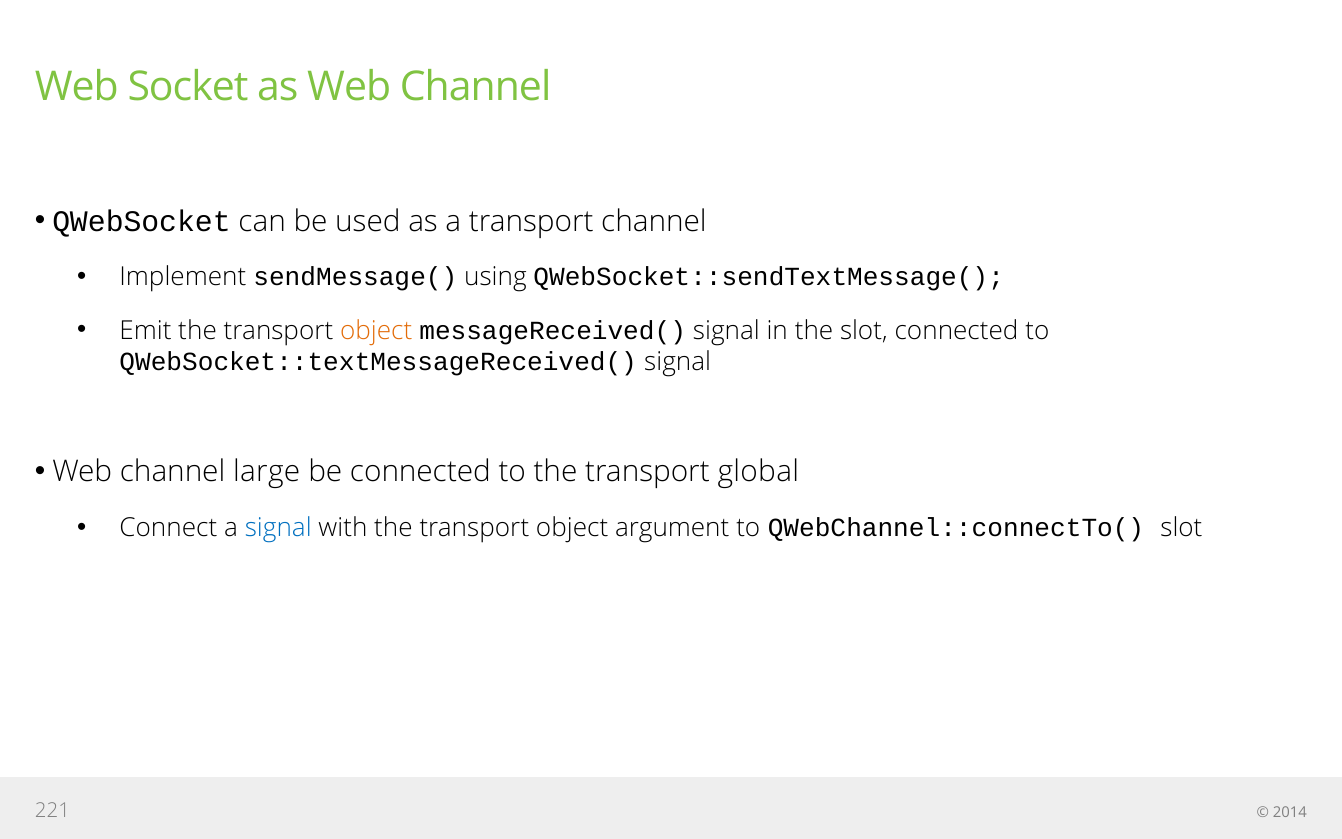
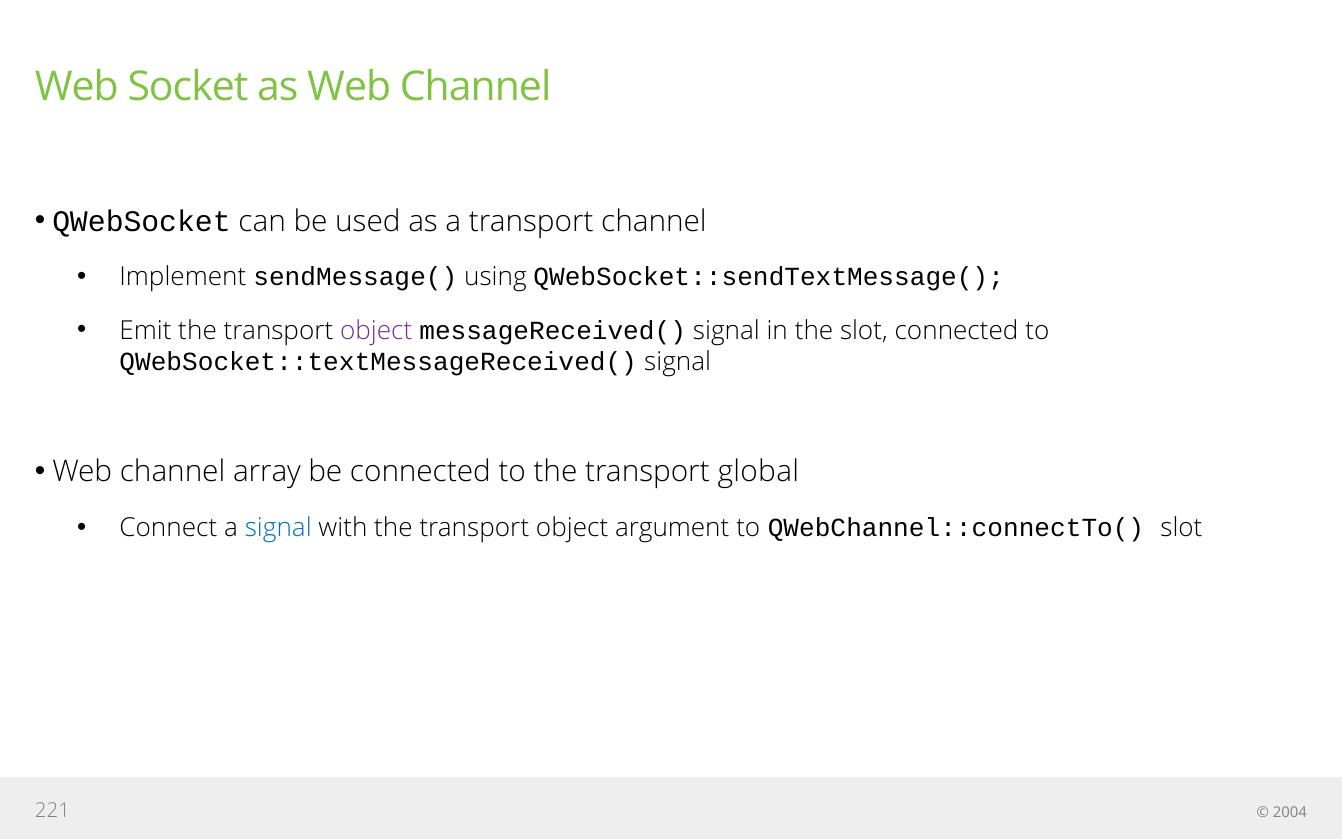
object colour: orange -> purple (376, 331)
large: large -> array (267, 472)
2014: 2014 -> 2004 (1290, 812)
